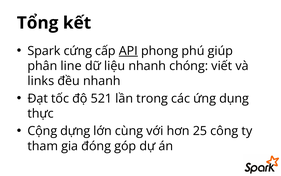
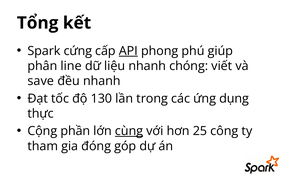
links: links -> save (41, 81)
521: 521 -> 130 (101, 98)
dựng: dựng -> phần (75, 131)
cùng underline: none -> present (129, 131)
